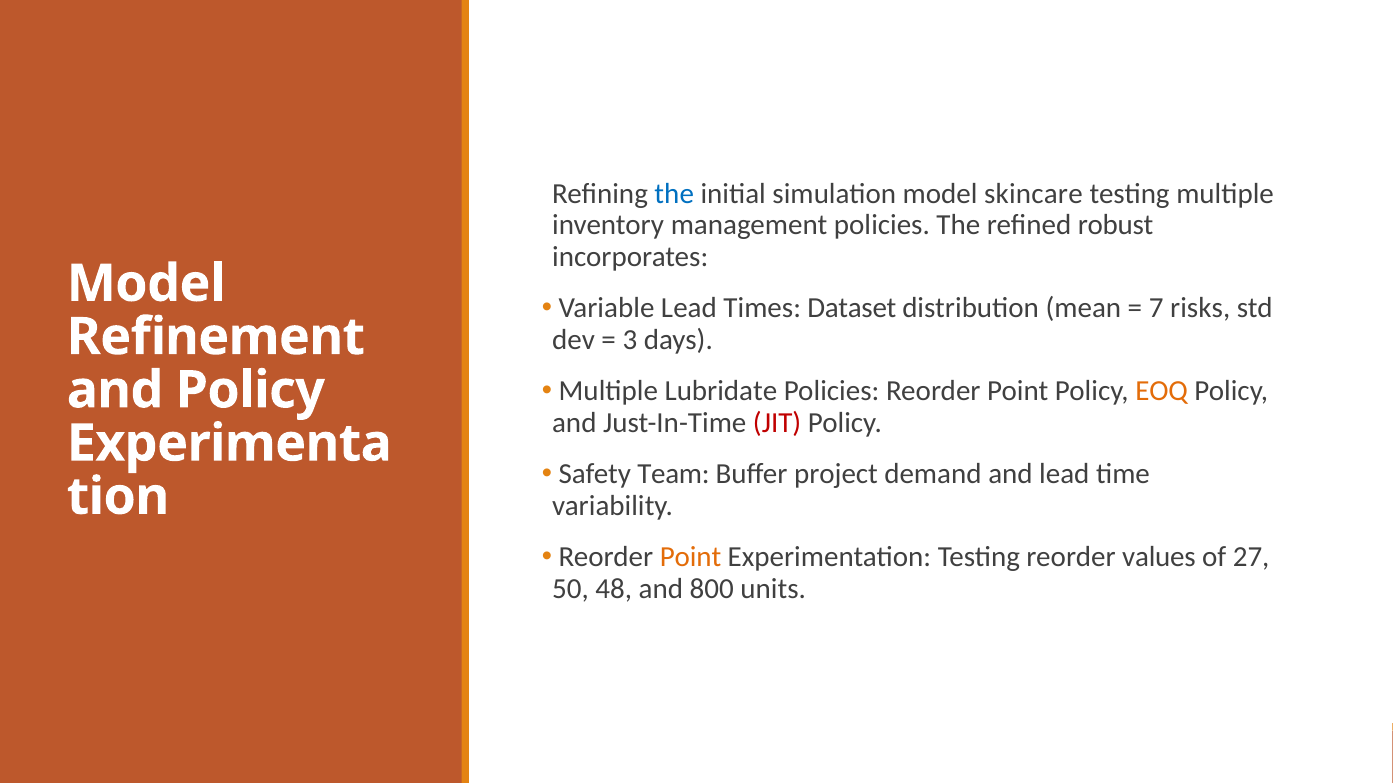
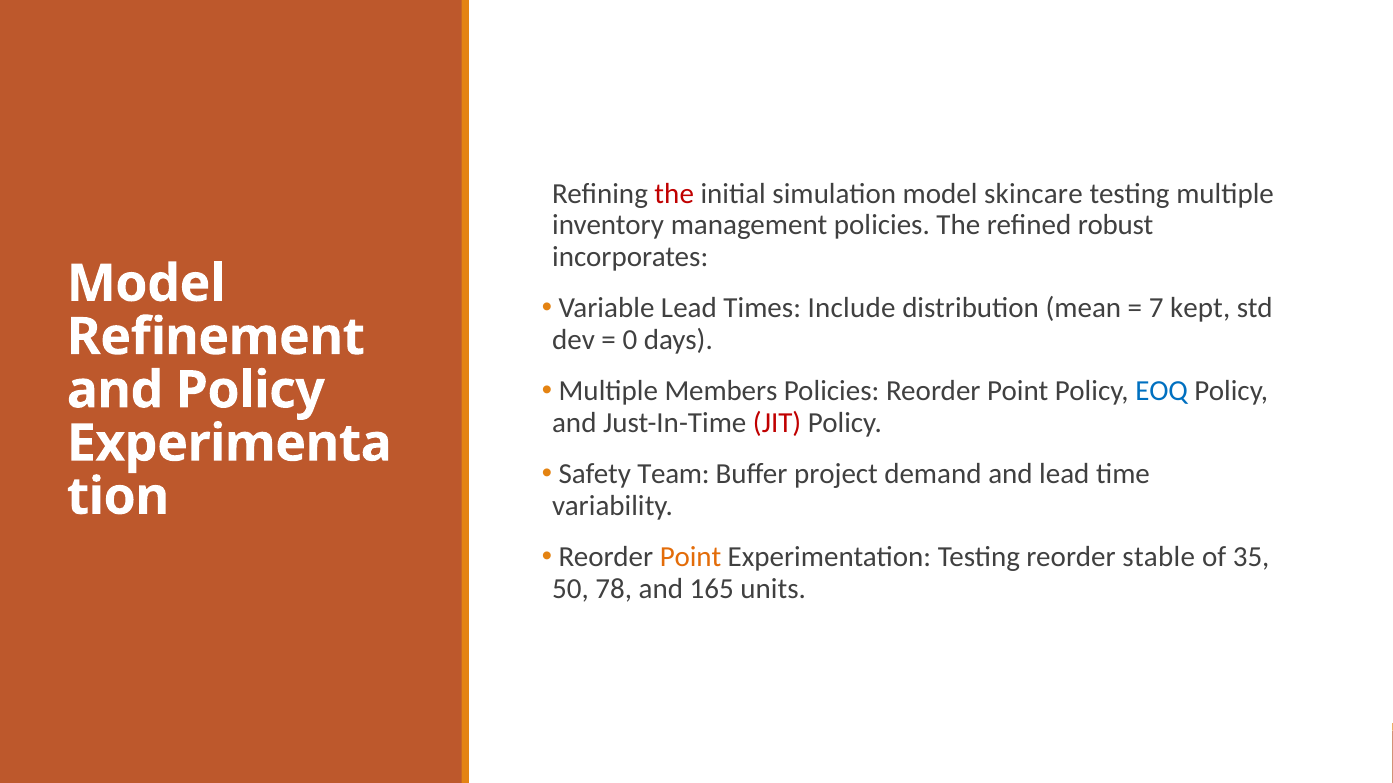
the colour: blue -> red (674, 194)
Dataset: Dataset -> Include (852, 309)
risks: risks -> kept (1200, 309)
3: 3 -> 0 (630, 340)
Lubridate: Lubridate -> Members (721, 392)
EOQ colour: orange -> blue (1162, 392)
values: values -> stable (1159, 558)
27: 27 -> 35 (1251, 558)
48: 48 -> 78 (614, 589)
800: 800 -> 165 (712, 589)
